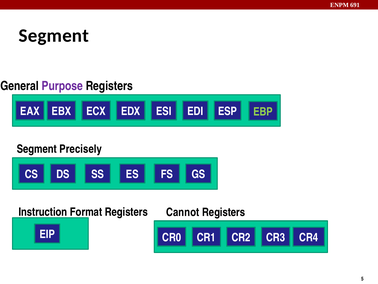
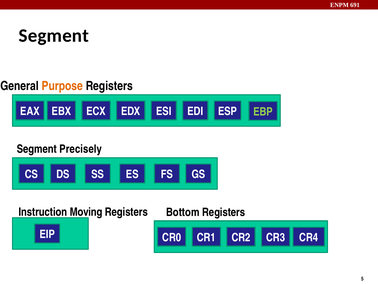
Purpose colour: purple -> orange (62, 86)
Format: Format -> Moving (86, 212)
Cannot: Cannot -> Bottom (183, 212)
